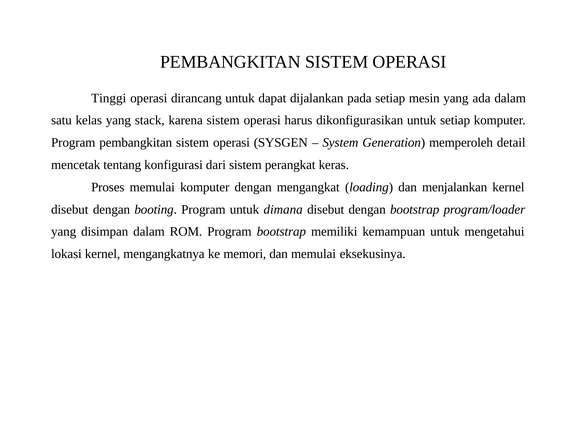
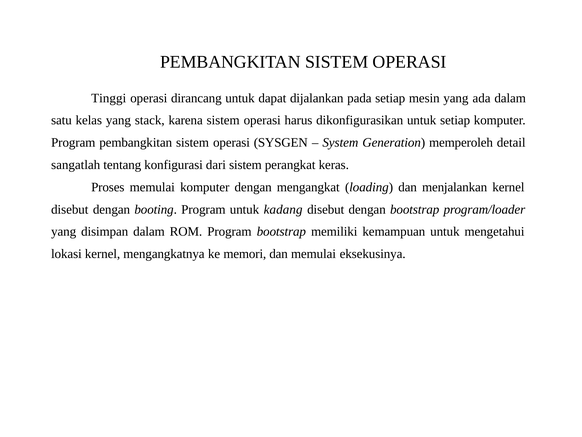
mencetak: mencetak -> sangatlah (76, 165)
dimana: dimana -> kadang (283, 209)
